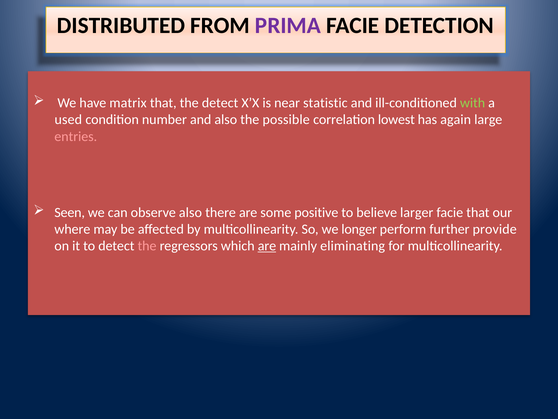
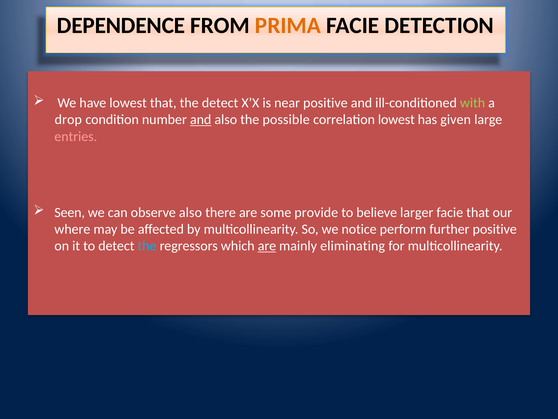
DISTRIBUTED: DISTRIBUTED -> DEPENDENCE (121, 25)
PRIMA colour: purple -> orange (288, 25)
have matrix: matrix -> lowest (128, 103)
near statistic: statistic -> positive (325, 103)
used: used -> drop (68, 120)
and underline: none -> present (201, 120)
again: again -> given (456, 120)
positive: positive -> provide (316, 212)
longer: longer -> notice (359, 229)
further provide: provide -> positive (495, 229)
the colour: pink -> light blue (147, 246)
